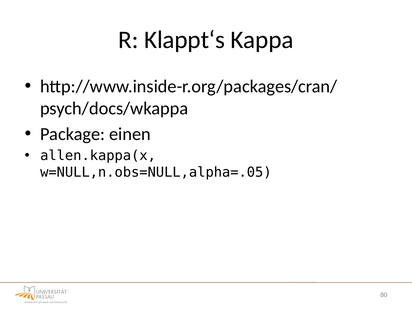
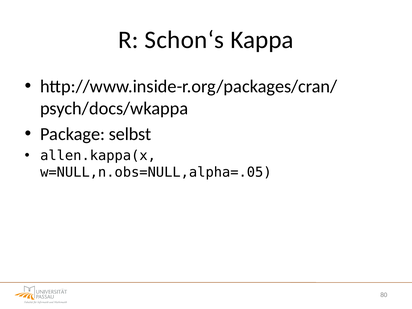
Klappt‘s: Klappt‘s -> Schon‘s (184, 40)
einen: einen -> selbst (130, 134)
